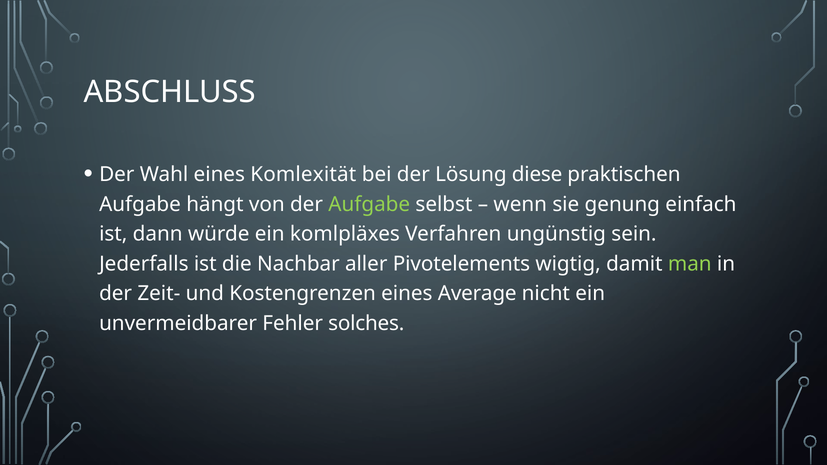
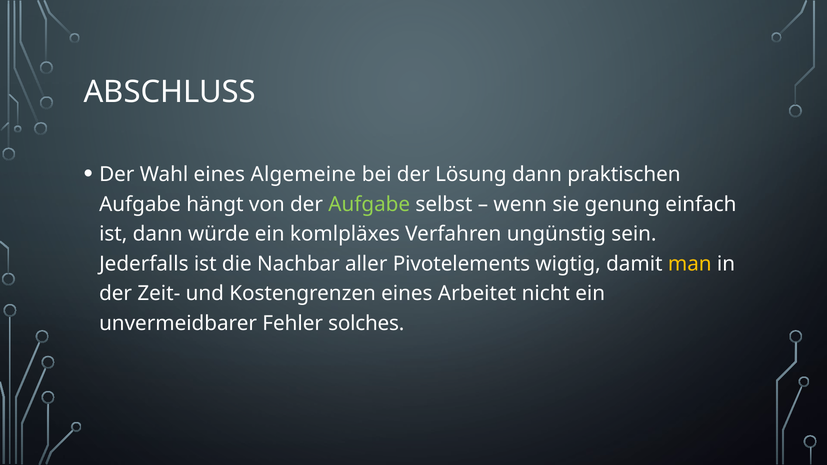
Komlexität: Komlexität -> Algemeine (303, 175)
Lösung diese: diese -> dann (537, 175)
man colour: light green -> yellow (690, 264)
Average: Average -> Arbeitet (477, 294)
